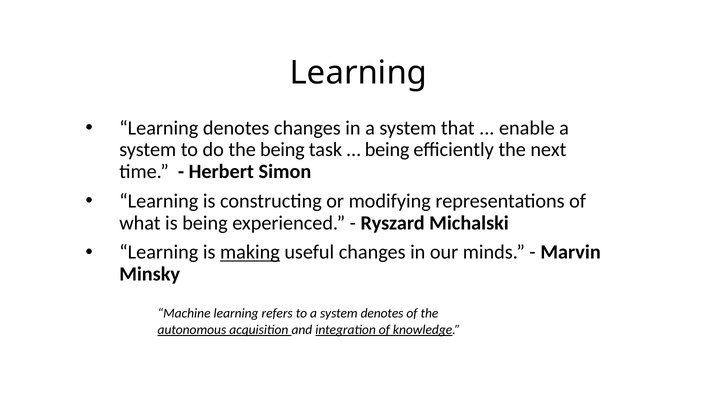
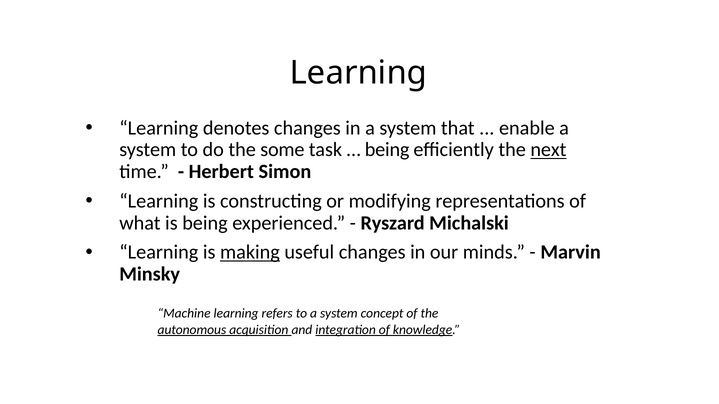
the being: being -> some (282, 150)
next underline: none -> present (548, 150)
system denotes: denotes -> concept (382, 314)
